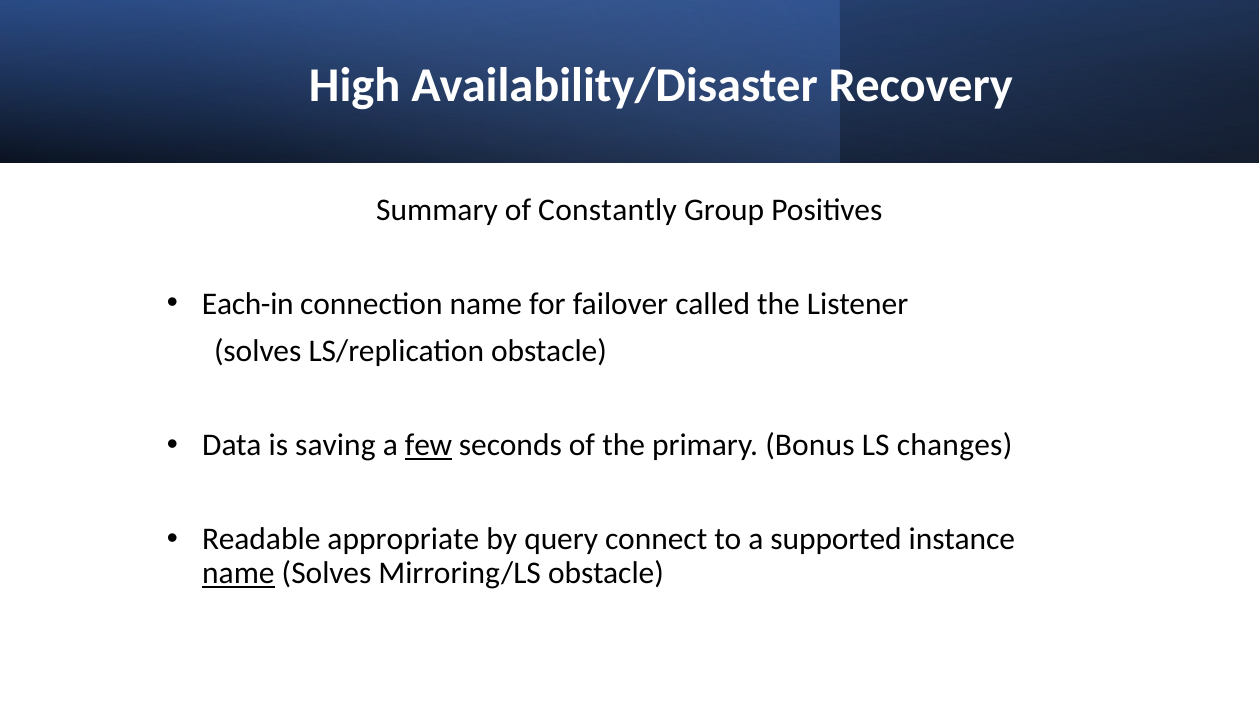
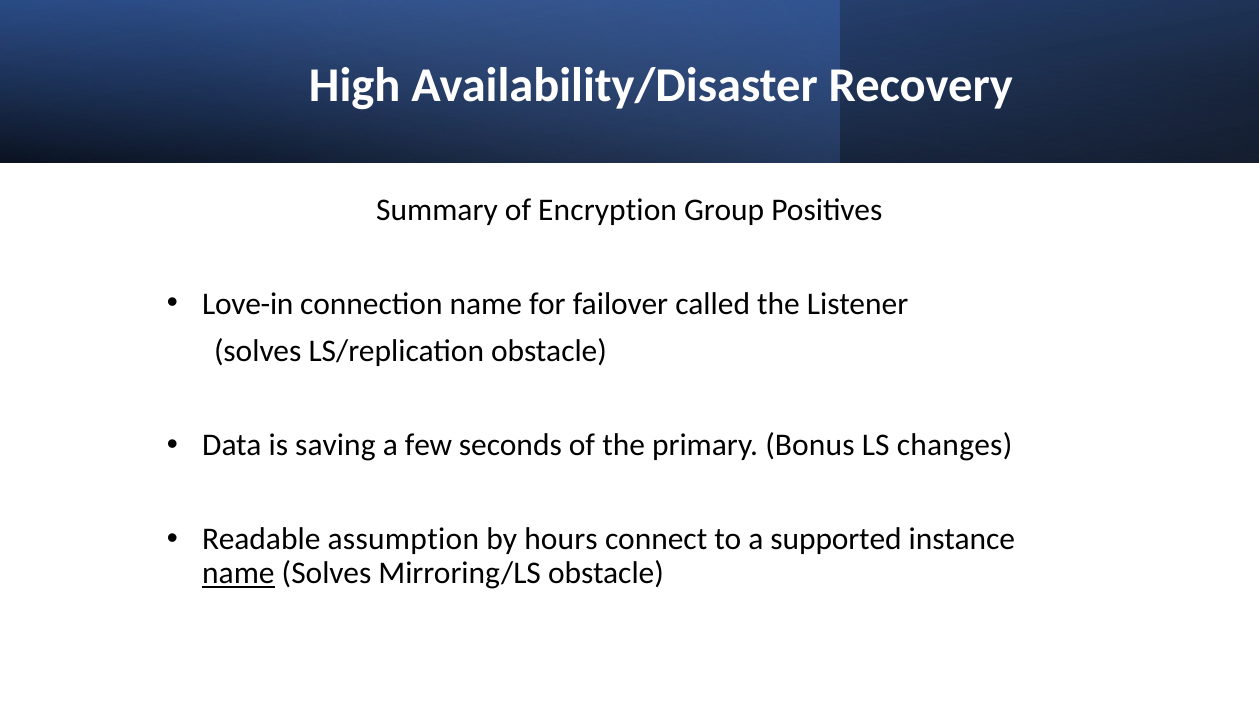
Constantly: Constantly -> Encryption (608, 210)
Each-in: Each-in -> Love-in (248, 304)
few underline: present -> none (429, 445)
appropriate: appropriate -> assumption (403, 539)
query: query -> hours (561, 539)
